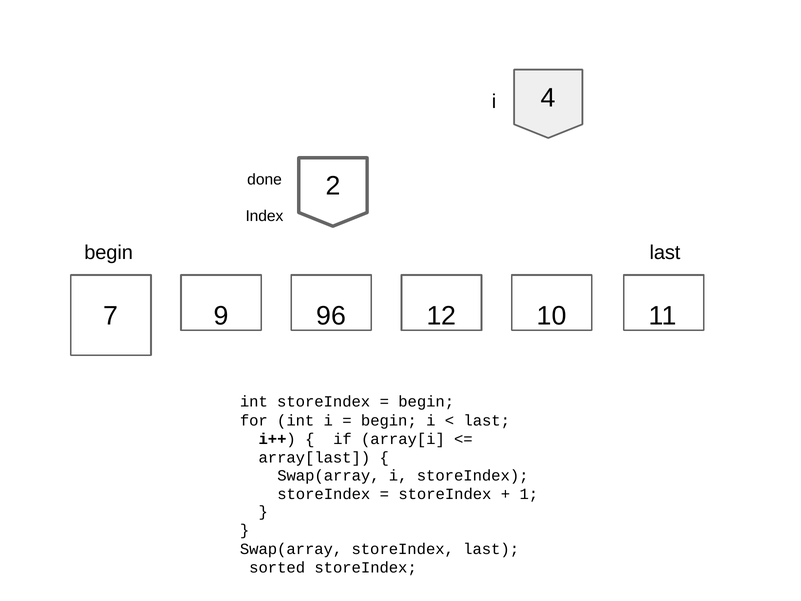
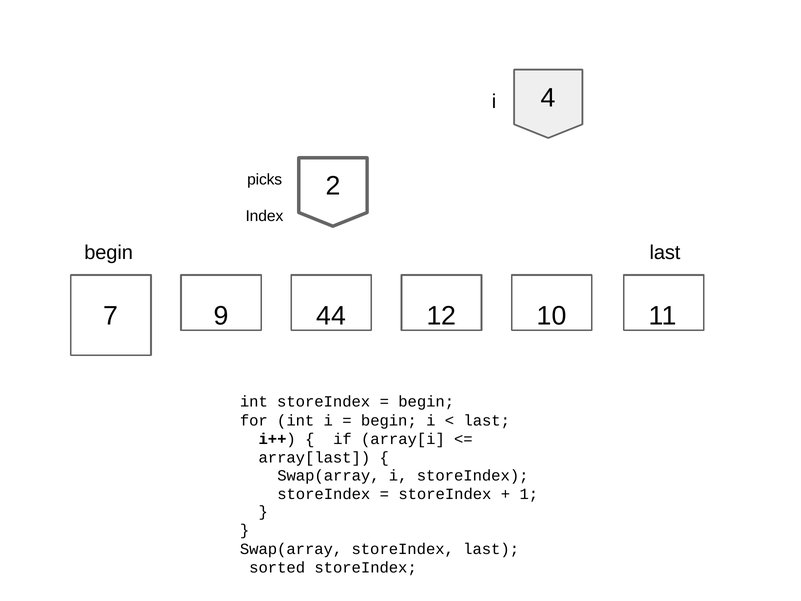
done: done -> picks (265, 179)
96: 96 -> 44 (331, 316)
